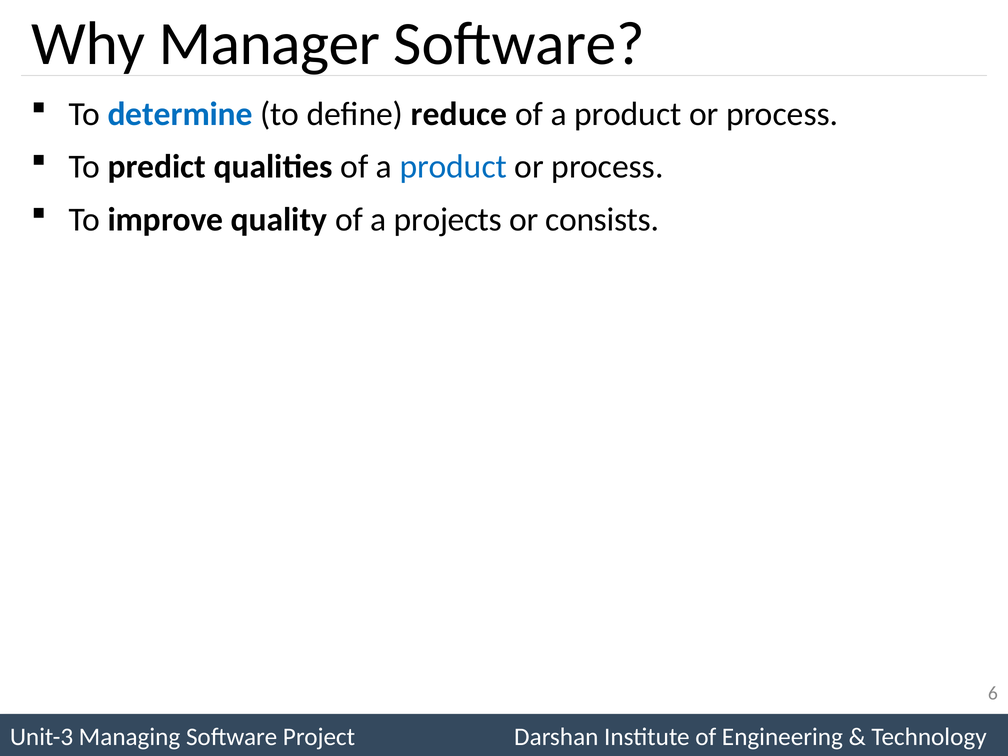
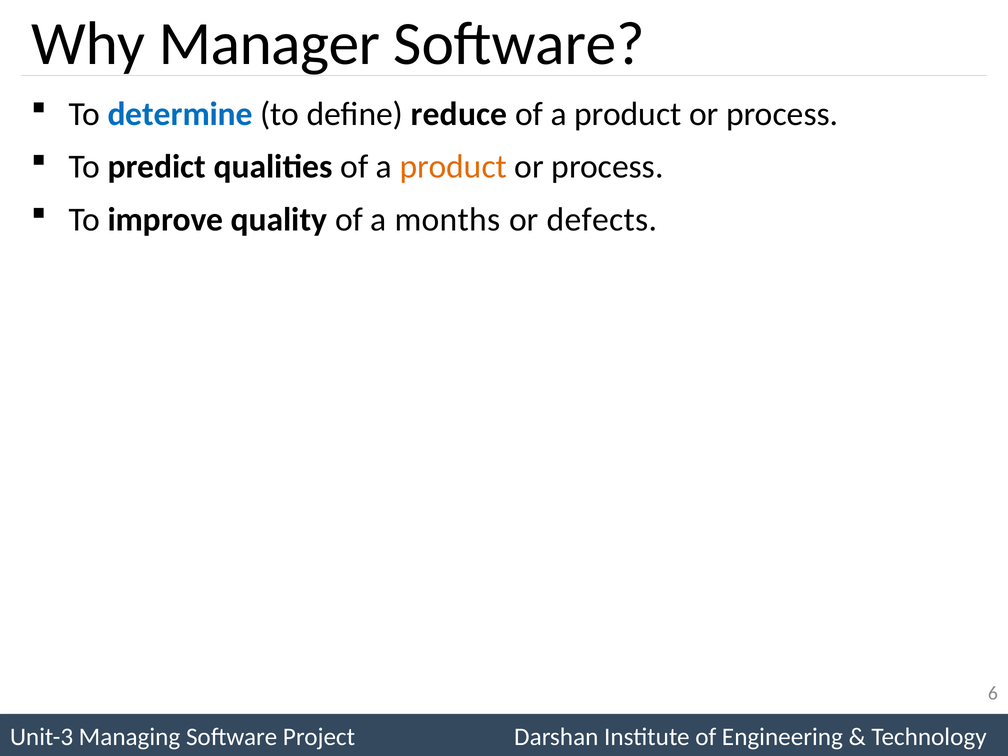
product colour: blue -> orange (453, 167)
projects: projects -> months (448, 220)
consists: consists -> defects (602, 220)
